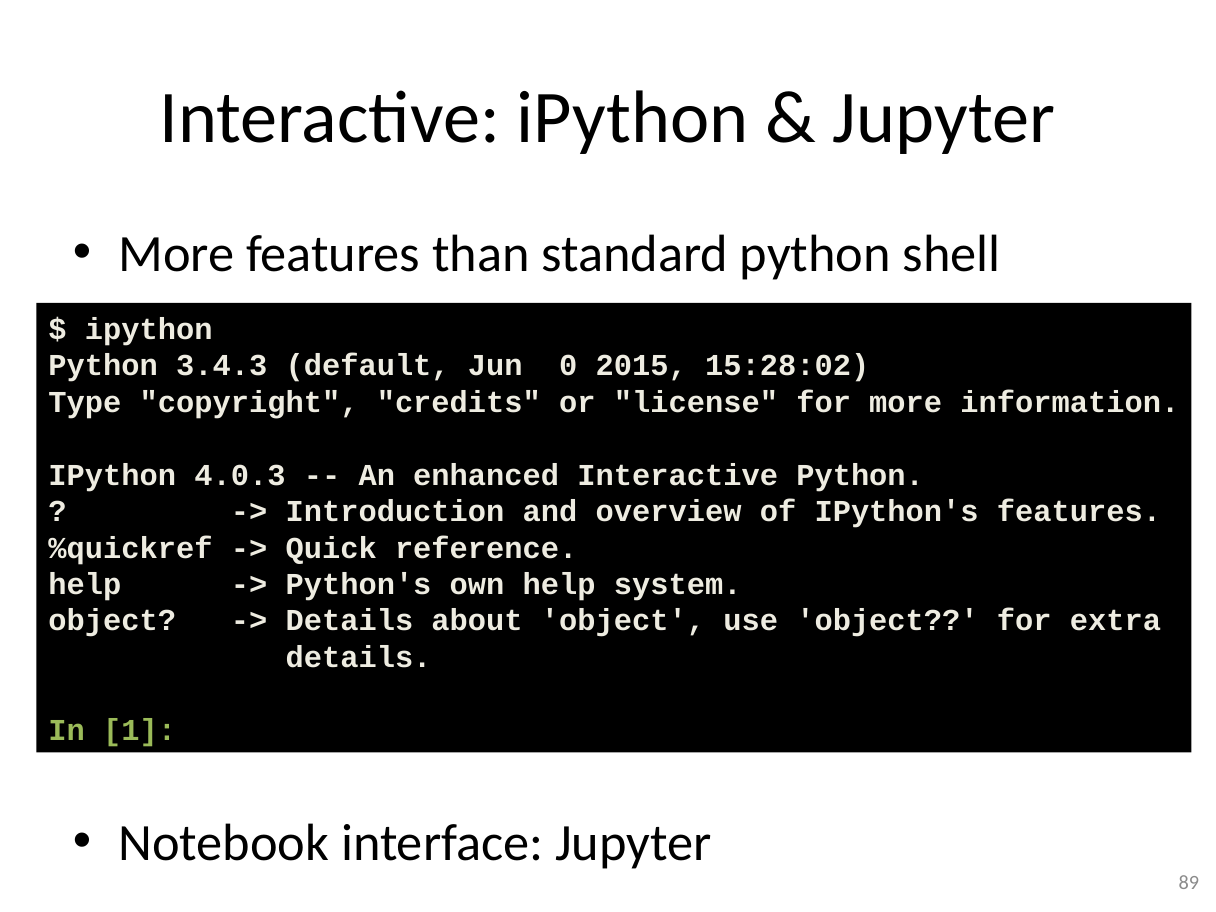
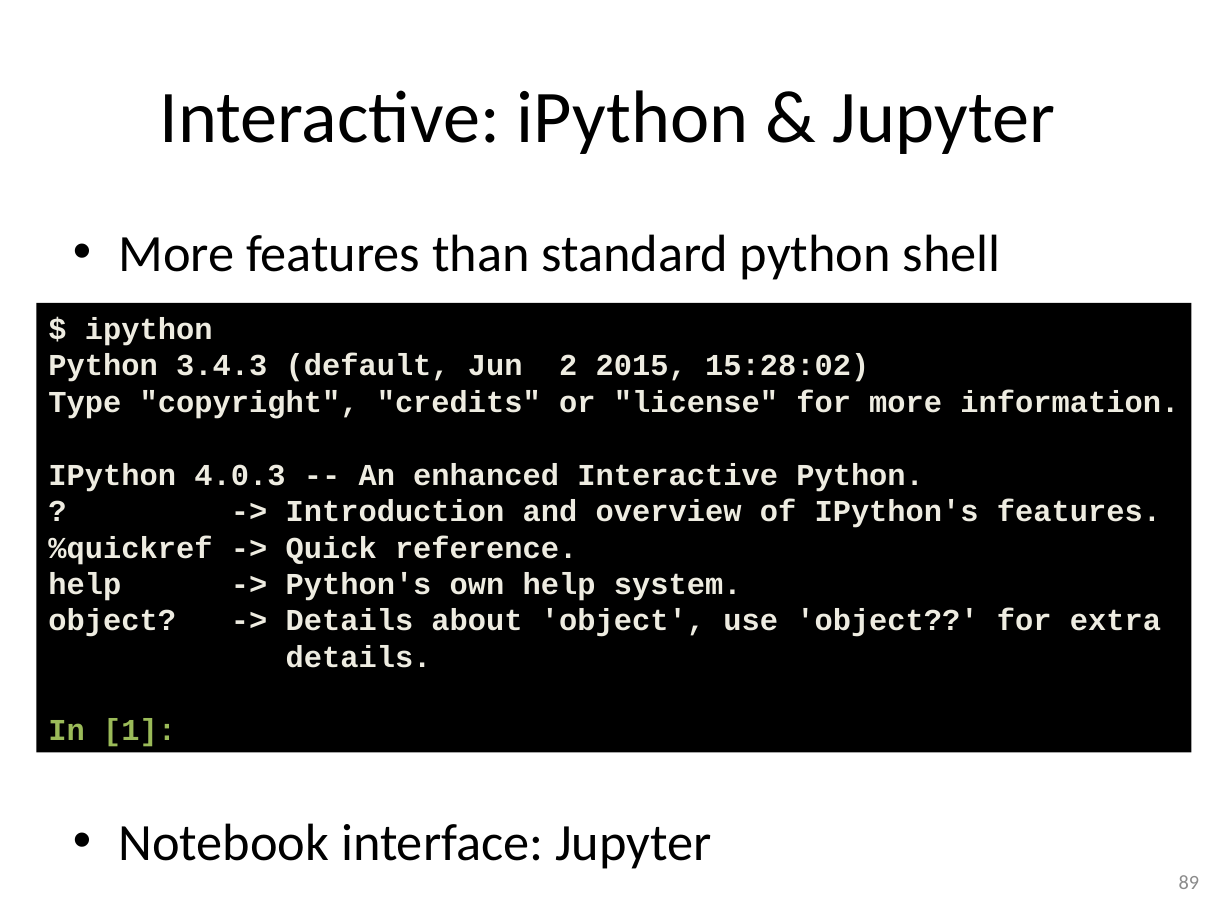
0: 0 -> 2 (568, 366)
